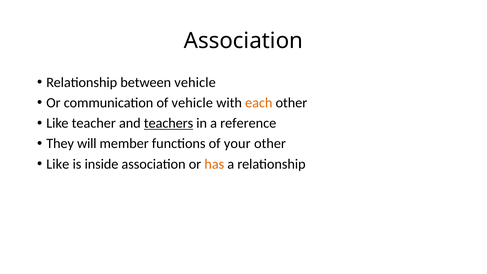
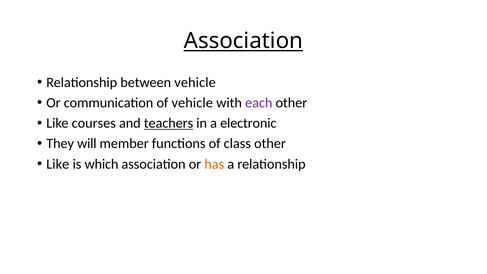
Association underline: none -> present (243, 41)
each colour: orange -> purple (259, 103)
teacher: teacher -> courses (94, 123)
reference: reference -> electronic (248, 123)
your: your -> class (237, 144)
inside: inside -> which (102, 164)
